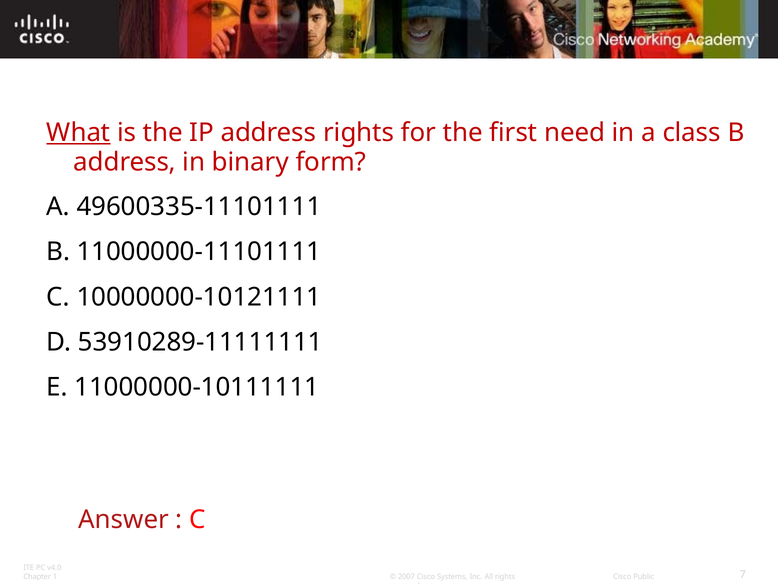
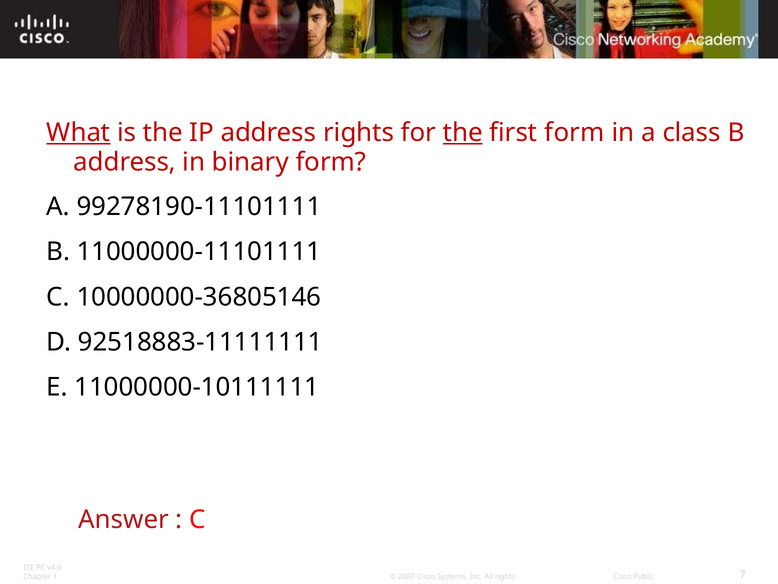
the underline: none -> present (463, 133)
first need: need -> form (575, 133)
49600335-11101111: 49600335-11101111 -> 99278190-11101111 (199, 207)
10000000-10121111: 10000000-10121111 -> 10000000-36805146 (199, 297)
53910289-11111111: 53910289-11111111 -> 92518883-11111111 (200, 342)
